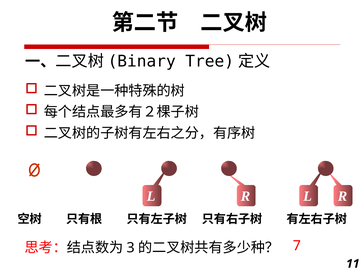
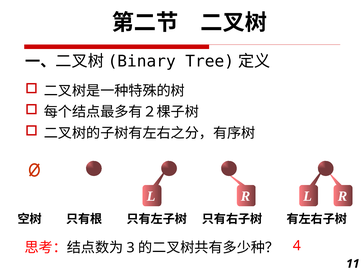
7: 7 -> 4 (297, 246)
